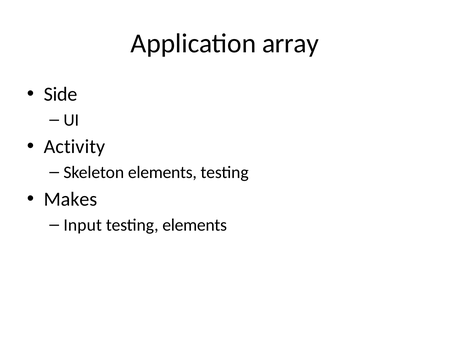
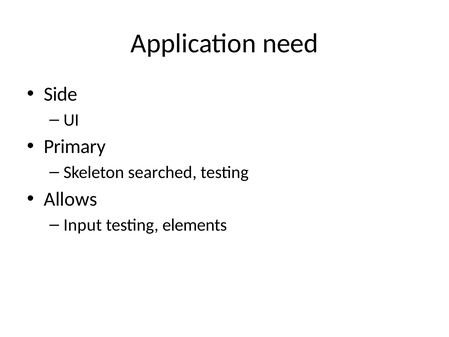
array: array -> need (290, 43)
Activity: Activity -> Primary (75, 147)
Skeleton elements: elements -> searched (162, 172)
Makes: Makes -> Allows (70, 199)
